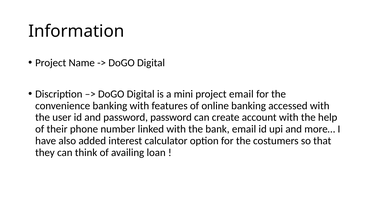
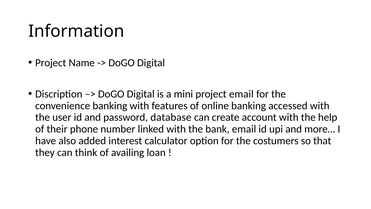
password password: password -> database (171, 117)
